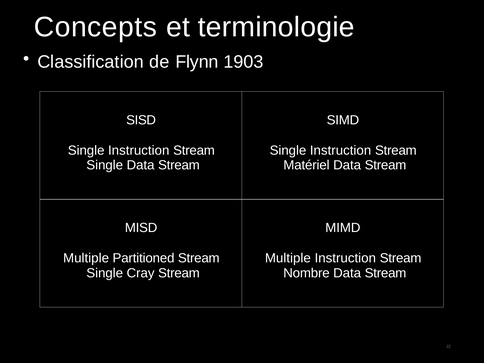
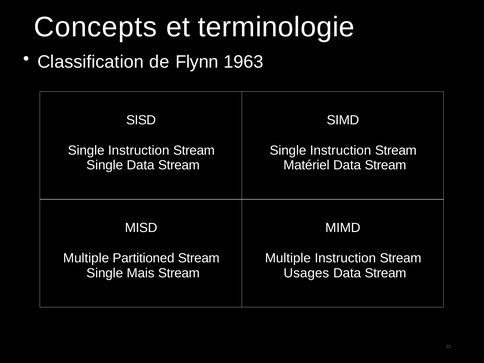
1903: 1903 -> 1963 (243, 62)
Cray: Cray -> Mais (141, 273)
Nombre: Nombre -> Usages (306, 273)
